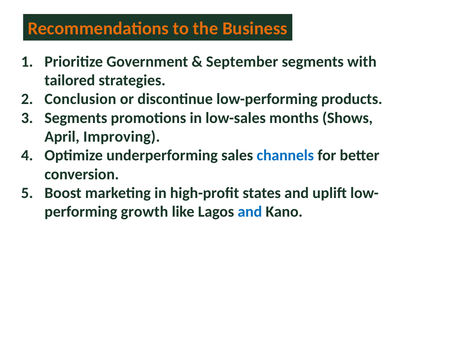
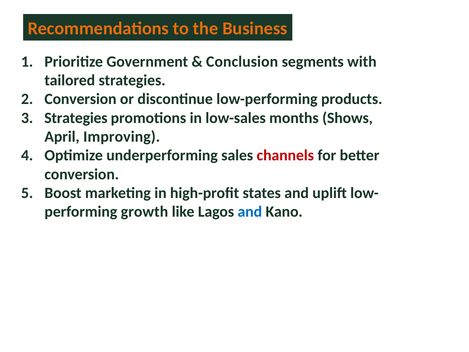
September: September -> Conclusion (242, 62)
Conclusion: Conclusion -> Conversion (80, 99)
Segments: Segments -> Strategies (76, 118)
channels colour: blue -> red (285, 155)
